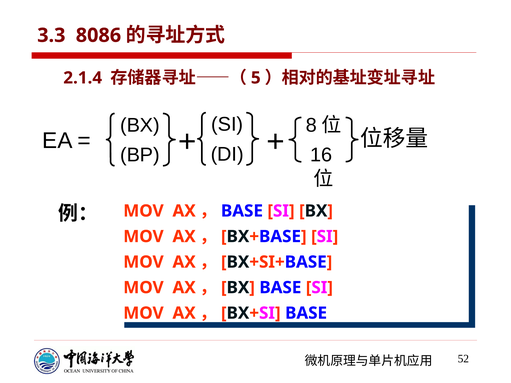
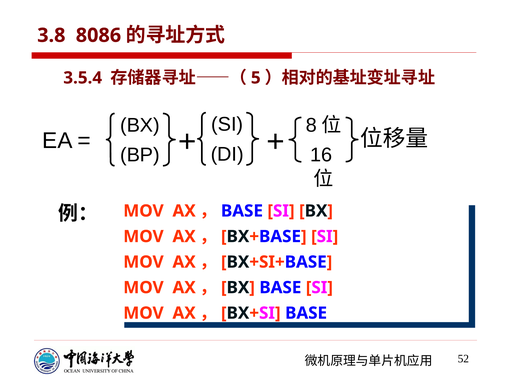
3.3: 3.3 -> 3.8 (51, 35)
2.1.4: 2.1.4 -> 3.5.4 (83, 78)
